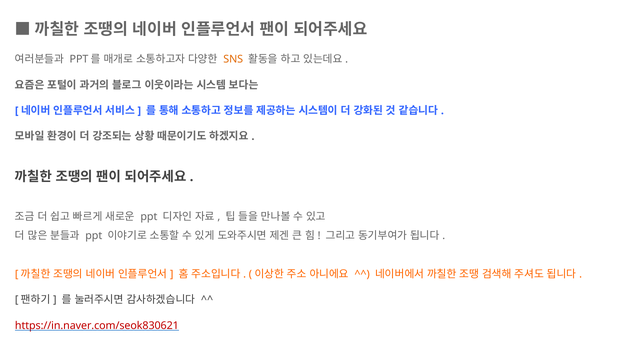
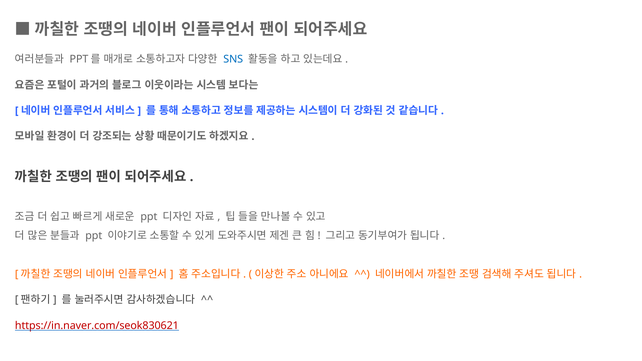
SNS colour: orange -> blue (233, 59)
